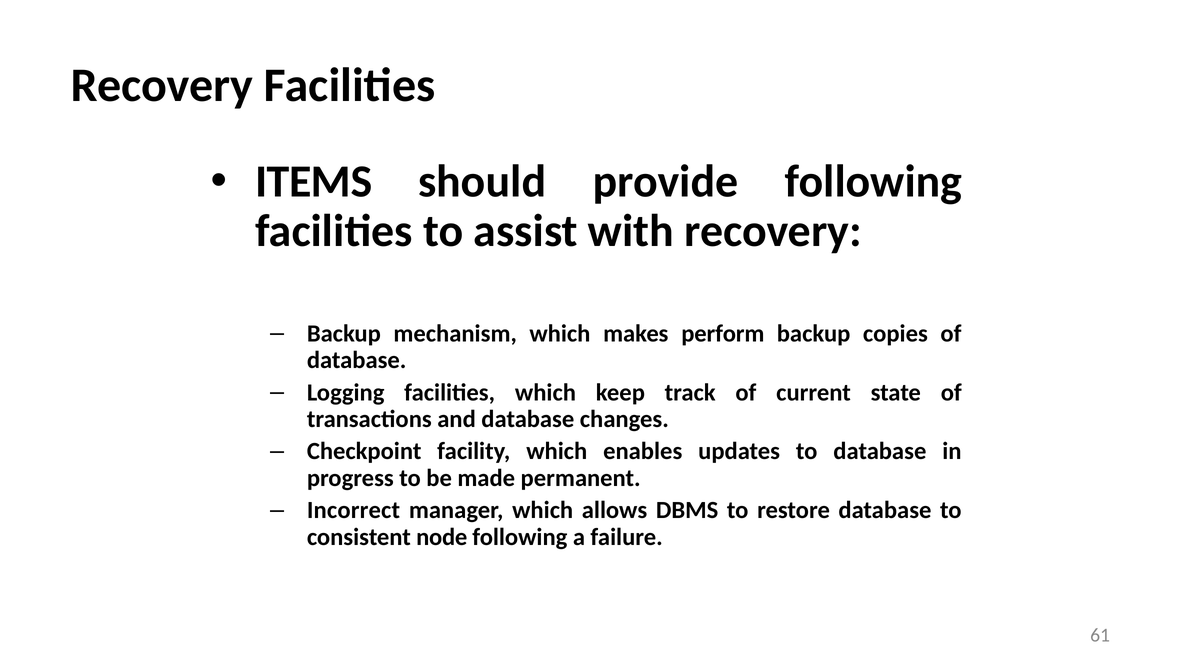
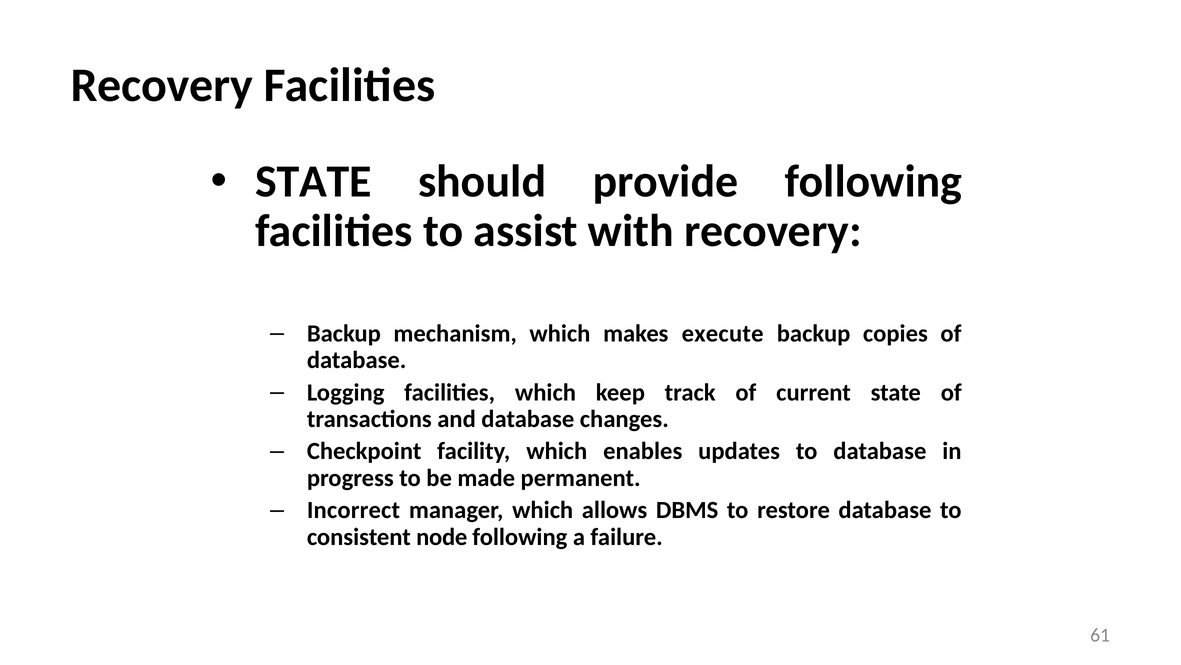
ITEMS: ITEMS -> STATE (314, 181)
perform: perform -> execute (723, 333)
